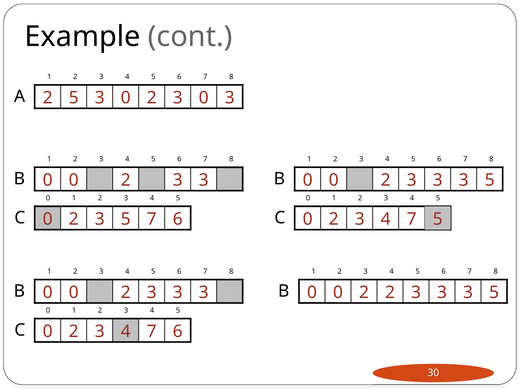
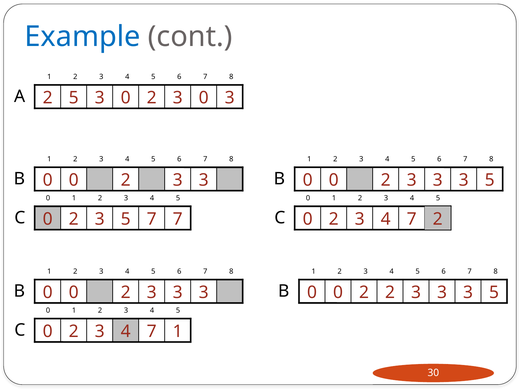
Example colour: black -> blue (83, 37)
6: 6 -> 7 (178, 219)
C 5: 5 -> 2 (438, 219)
6: 6 -> 1 (178, 331)
